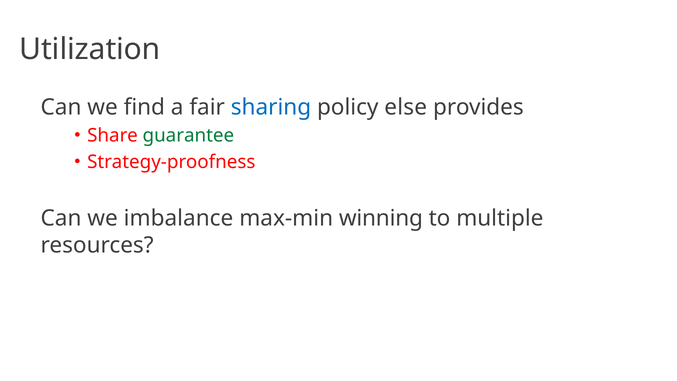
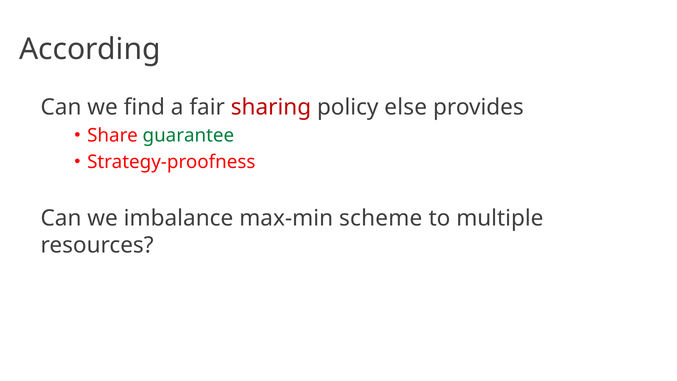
Utilization: Utilization -> According (90, 49)
sharing colour: blue -> red (271, 107)
winning: winning -> scheme (381, 218)
